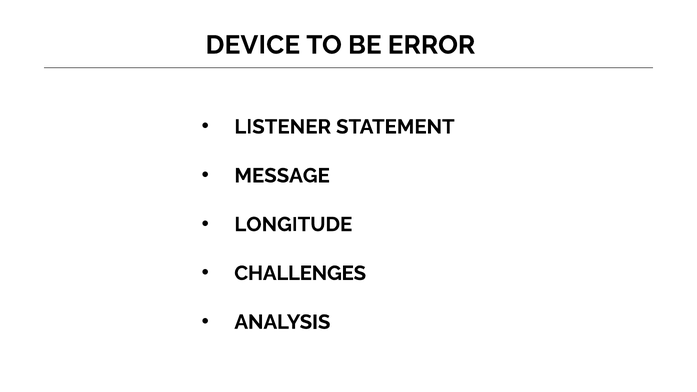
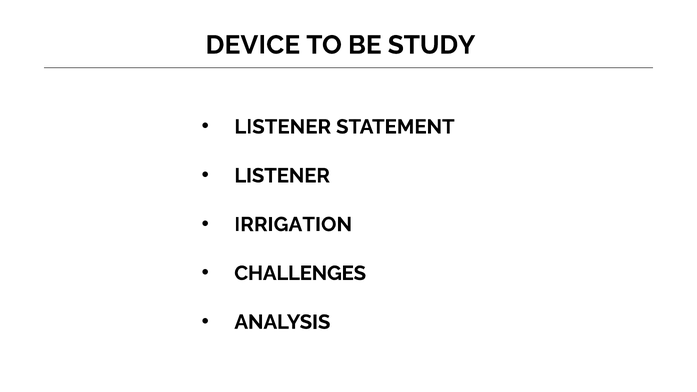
ERROR: ERROR -> STUDY (432, 45)
MESSAGE: MESSAGE -> LISTENER (282, 176)
LONGITUDE: LONGITUDE -> IRRIGATION (293, 225)
